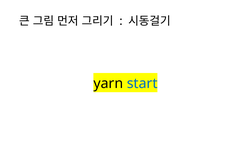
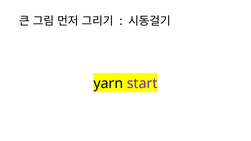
start colour: blue -> purple (142, 83)
